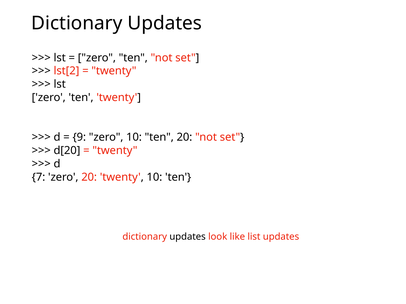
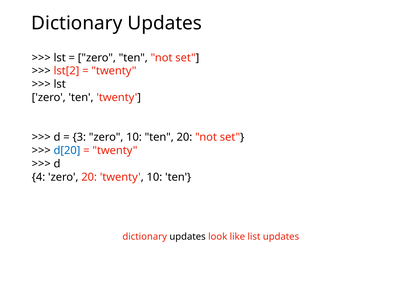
9: 9 -> 3 (79, 138)
d[20 colour: black -> blue (67, 151)
7: 7 -> 4 (38, 177)
